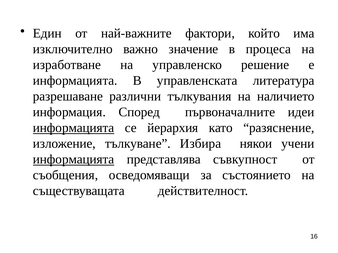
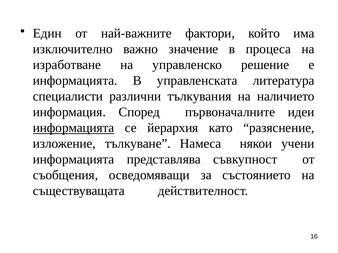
разрешаване: разрешаване -> специалисти (68, 97)
Избира: Избира -> Намеса (201, 144)
информацията underline: present -> none (74, 160)
